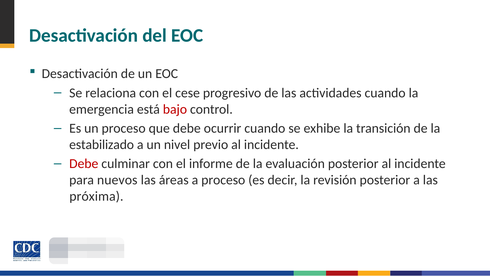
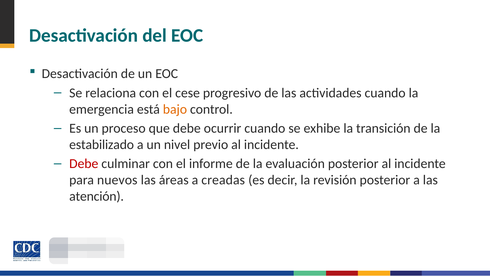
bajo colour: red -> orange (175, 109)
a proceso: proceso -> creadas (223, 180)
próxima: próxima -> atención (97, 196)
